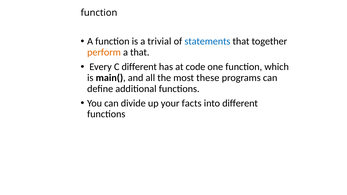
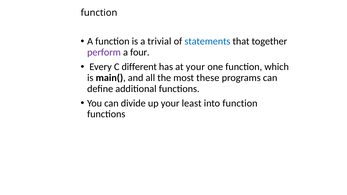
perform colour: orange -> purple (104, 52)
a that: that -> four (140, 52)
at code: code -> your (195, 67)
facts: facts -> least (192, 103)
into different: different -> function (240, 103)
